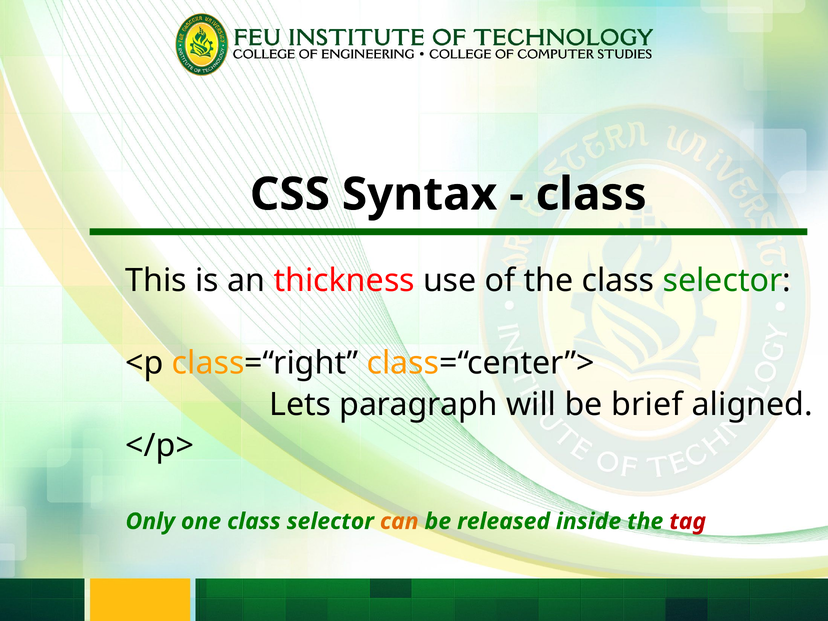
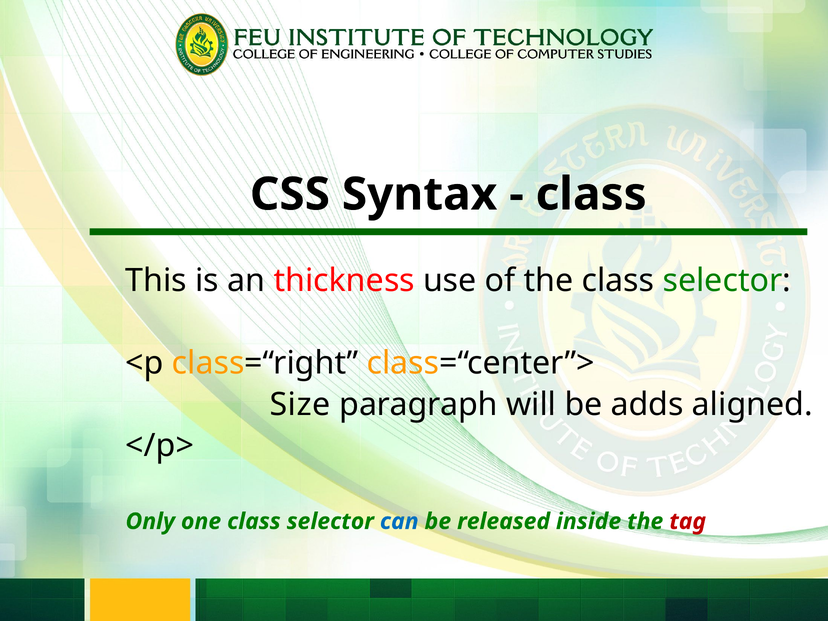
Lets: Lets -> Size (300, 404)
brief: brief -> adds (647, 404)
can colour: orange -> blue (399, 521)
